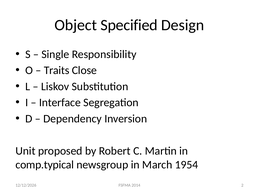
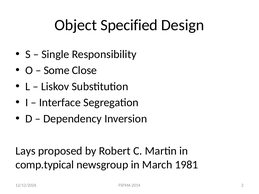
Traits: Traits -> Some (57, 70)
Unit: Unit -> Lays (26, 151)
1954: 1954 -> 1981 (187, 165)
